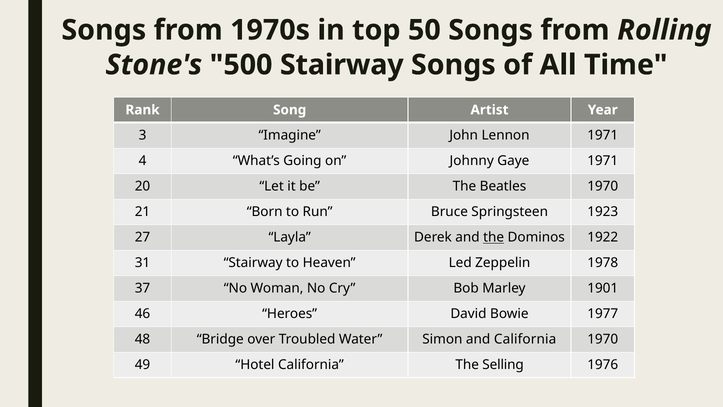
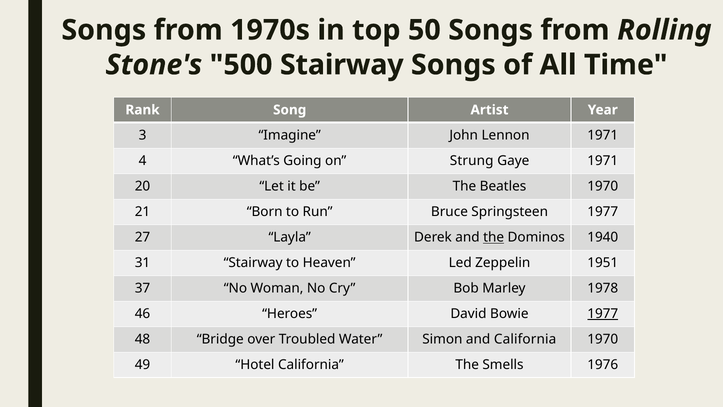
Johnny: Johnny -> Strung (472, 161)
Springsteen 1923: 1923 -> 1977 (603, 212)
1922: 1922 -> 1940 (603, 237)
1978: 1978 -> 1951 (603, 263)
1901: 1901 -> 1978 (603, 288)
1977 underline: none -> present (603, 314)
Selling: Selling -> Smells (503, 364)
